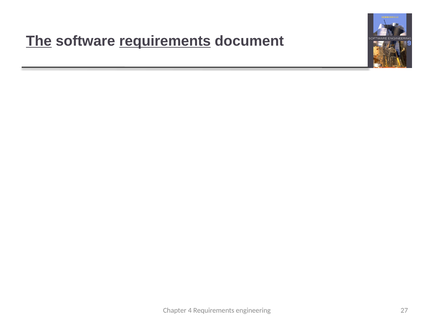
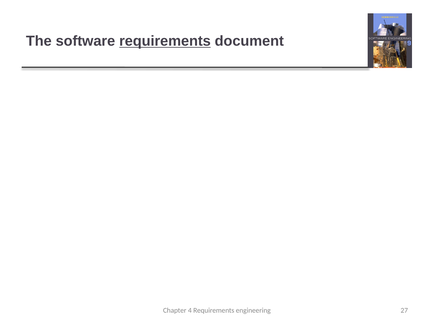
The underline: present -> none (39, 41)
